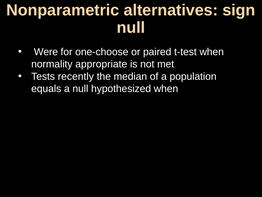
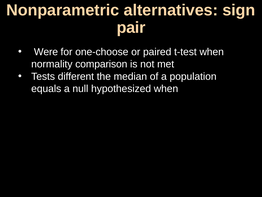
null: null -> pair (131, 28)
appropriate: appropriate -> comparison (101, 64)
recently: recently -> different (76, 76)
